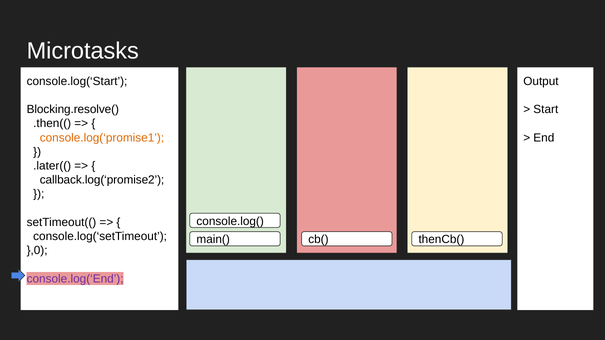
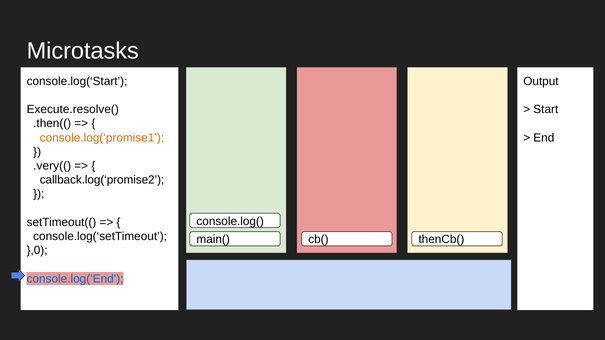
Blocking.resolve(: Blocking.resolve( -> Execute.resolve( (73, 110)
.later((: .later(( -> .very(( (52, 166)
console.log(‘End colour: purple -> blue (75, 279)
